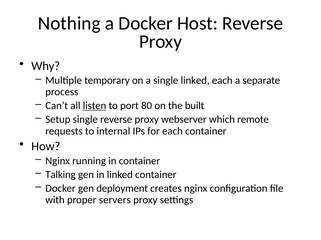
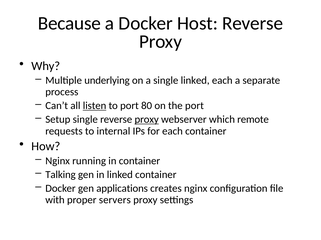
Nothing: Nothing -> Because (69, 23)
temporary: temporary -> underlying (107, 81)
the built: built -> port (194, 106)
proxy underline: none -> present (147, 120)
deployment: deployment -> applications (122, 189)
